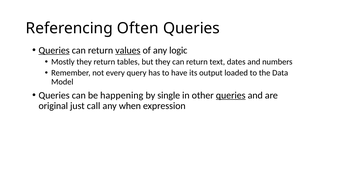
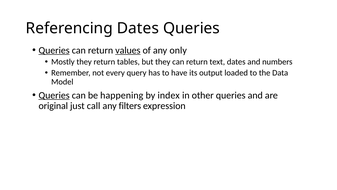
Referencing Often: Often -> Dates (138, 28)
logic: logic -> only (178, 50)
Queries underline: none -> present (54, 95)
single: single -> index (169, 95)
queries underline: present -> none (231, 95)
when: when -> filters (130, 106)
